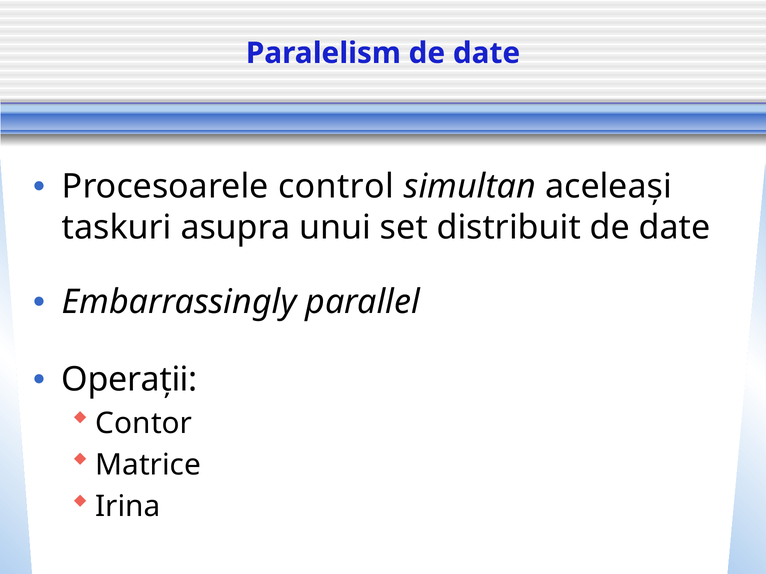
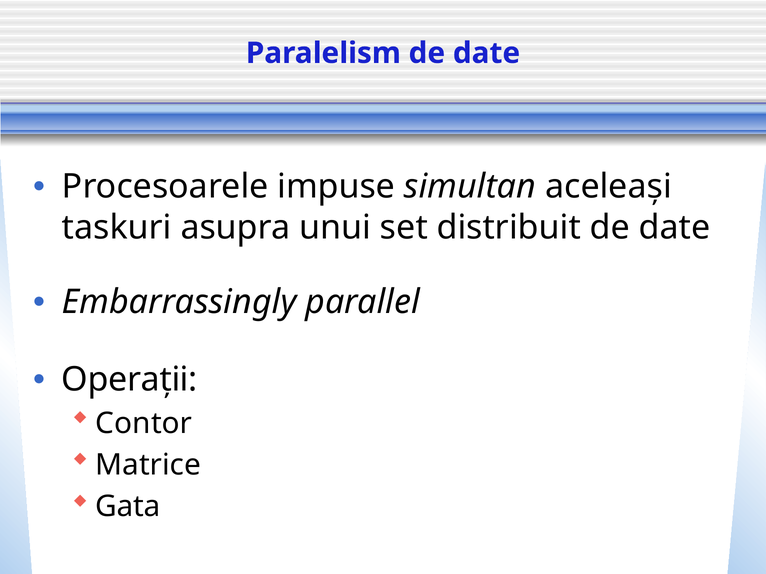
control: control -> impuse (336, 187)
Irina: Irina -> Gata (128, 507)
